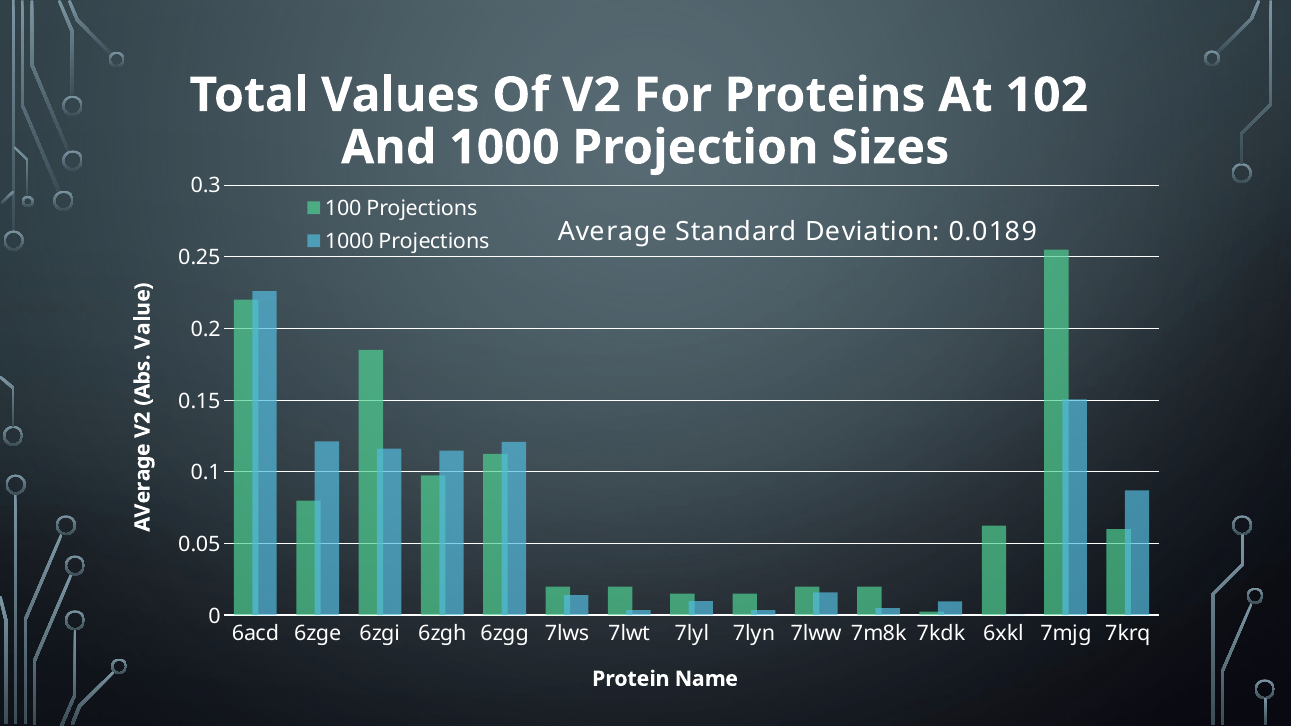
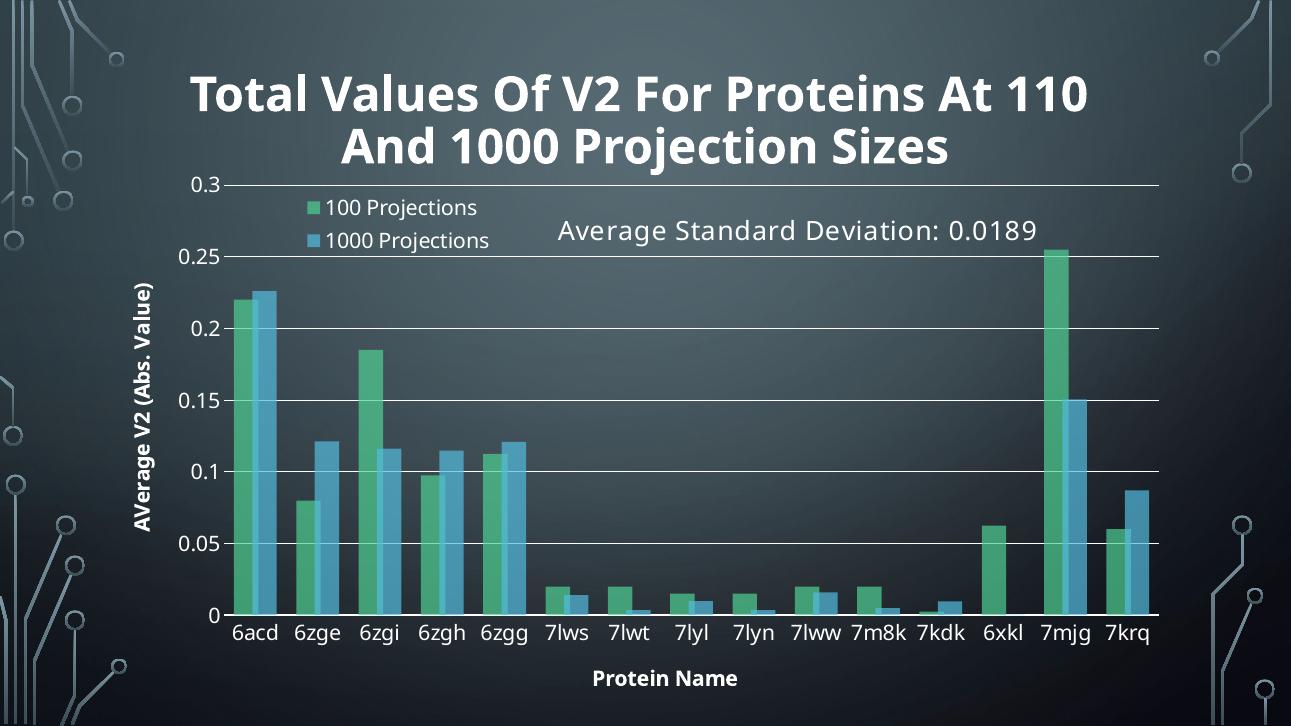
102: 102 -> 110 (1047, 95)
